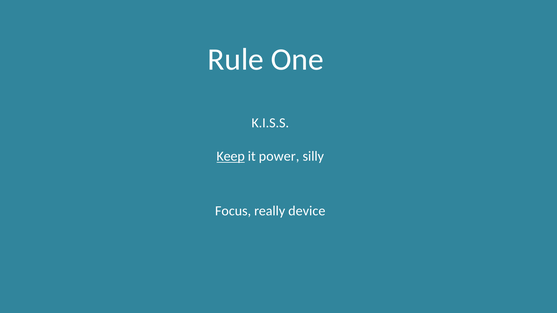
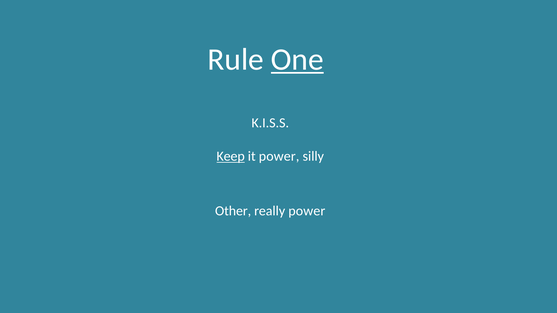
One underline: none -> present (297, 59)
Focus: Focus -> Other (233, 211)
really device: device -> power (307, 211)
